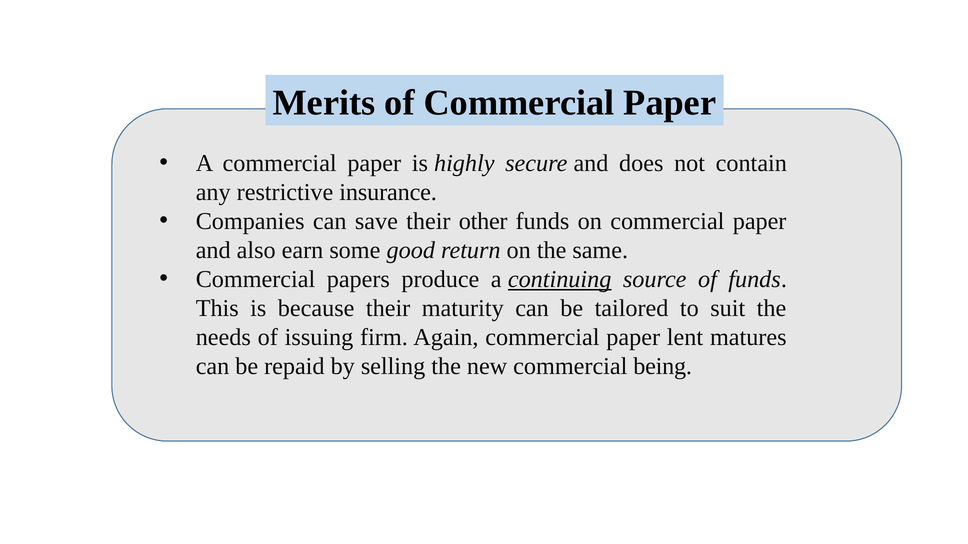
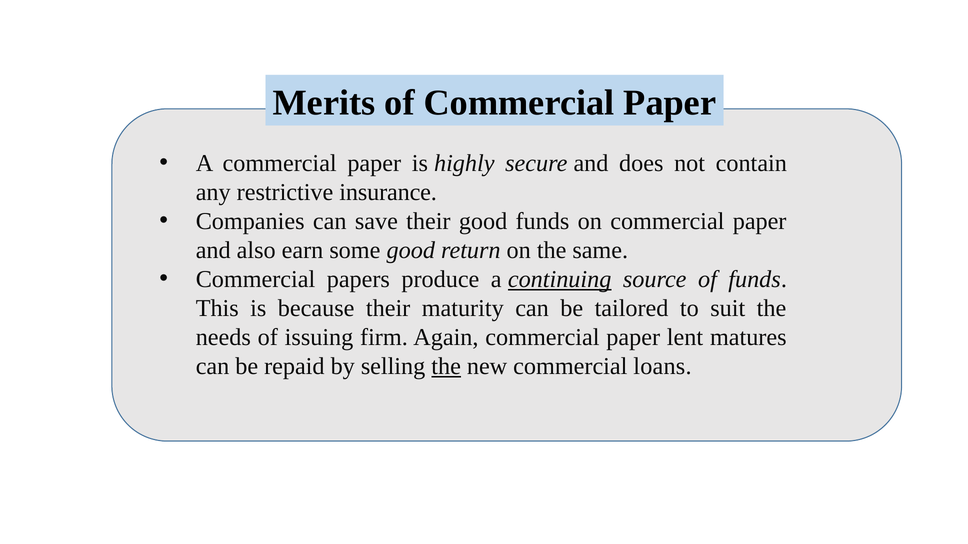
their other: other -> good (483, 221)
the underline: none -> present (446, 367)
being: being -> loans (662, 367)
